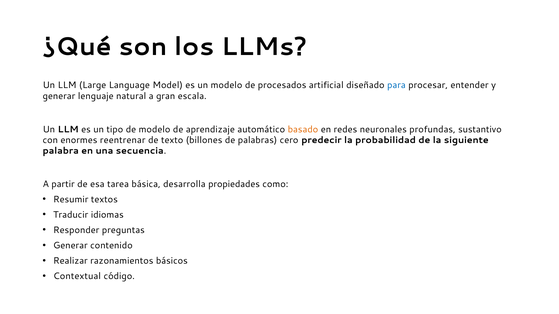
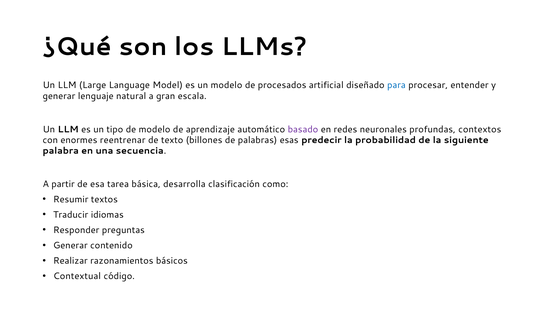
basado colour: orange -> purple (303, 130)
sustantivo: sustantivo -> contextos (480, 130)
cero: cero -> esas (289, 140)
propiedades: propiedades -> clasificación (234, 184)
